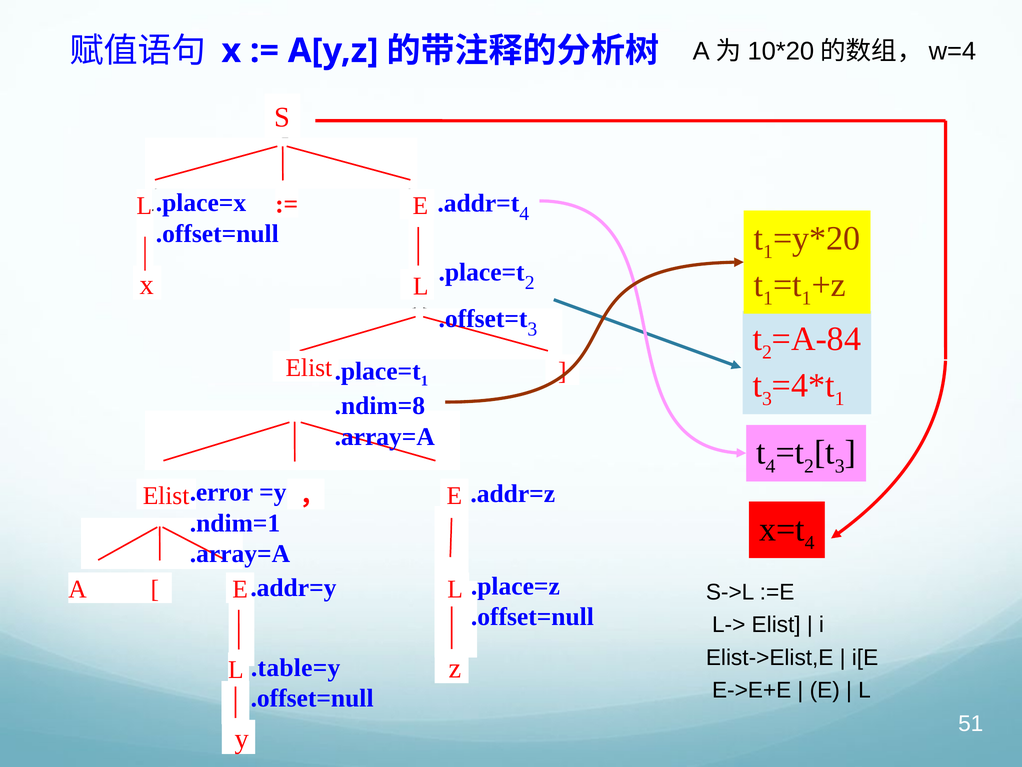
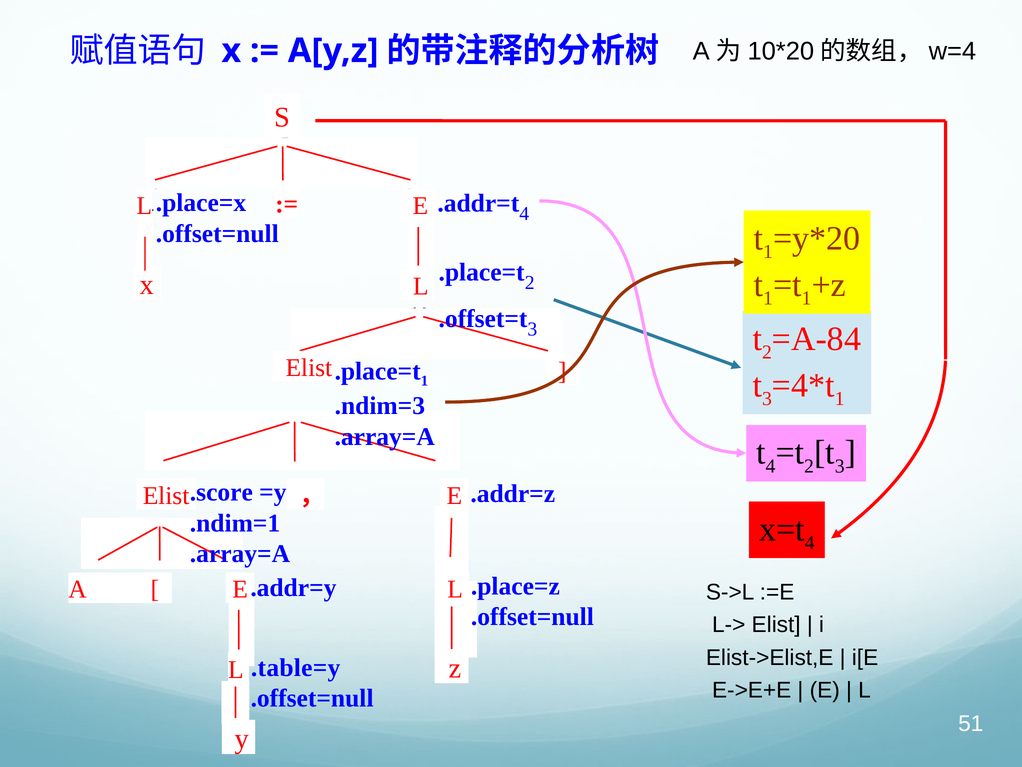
.ndim=8: .ndim=8 -> .ndim=3 (380, 406)
.error: .error -> .score (221, 492)
